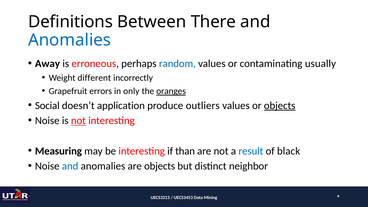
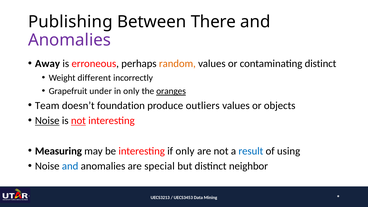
Definitions: Definitions -> Publishing (70, 22)
Anomalies colour: blue -> purple (70, 40)
random colour: blue -> orange (177, 64)
contaminating usually: usually -> distinct (321, 64)
errors: errors -> under (101, 91)
Social: Social -> Team (47, 105)
application: application -> foundation (121, 105)
objects underline: present -> none (280, 105)
Noise underline: none -> present (47, 121)
if than: than -> only (185, 151)
black: black -> using (289, 151)
are objects: objects -> special (160, 166)
